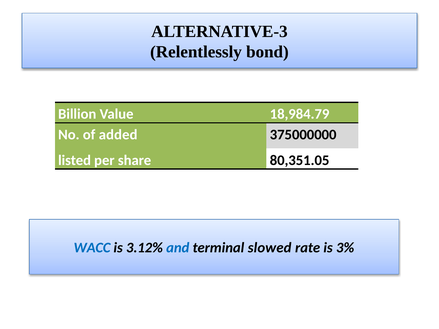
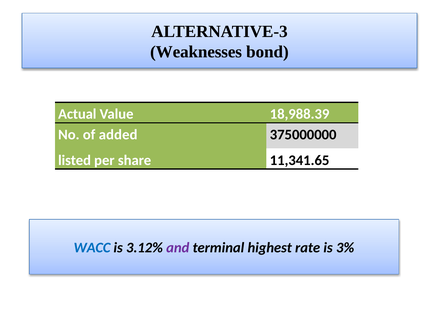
Relentlessly: Relentlessly -> Weaknesses (196, 52)
Billion: Billion -> Actual (77, 114)
18,984.79: 18,984.79 -> 18,988.39 (300, 114)
80,351.05: 80,351.05 -> 11,341.65 (300, 160)
and colour: blue -> purple (178, 248)
slowed: slowed -> highest (270, 248)
